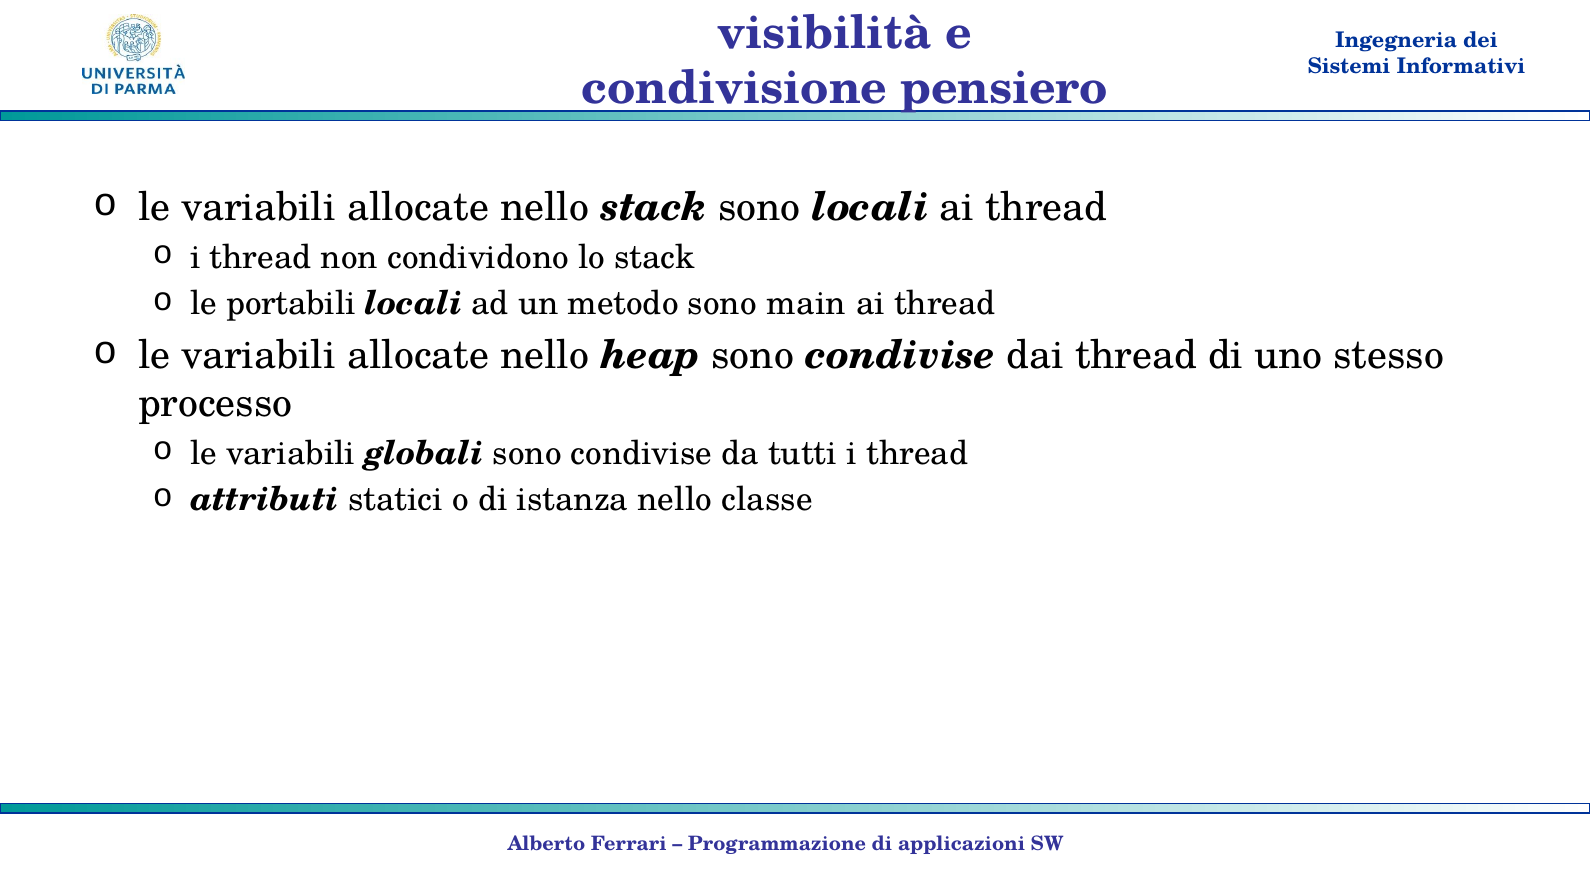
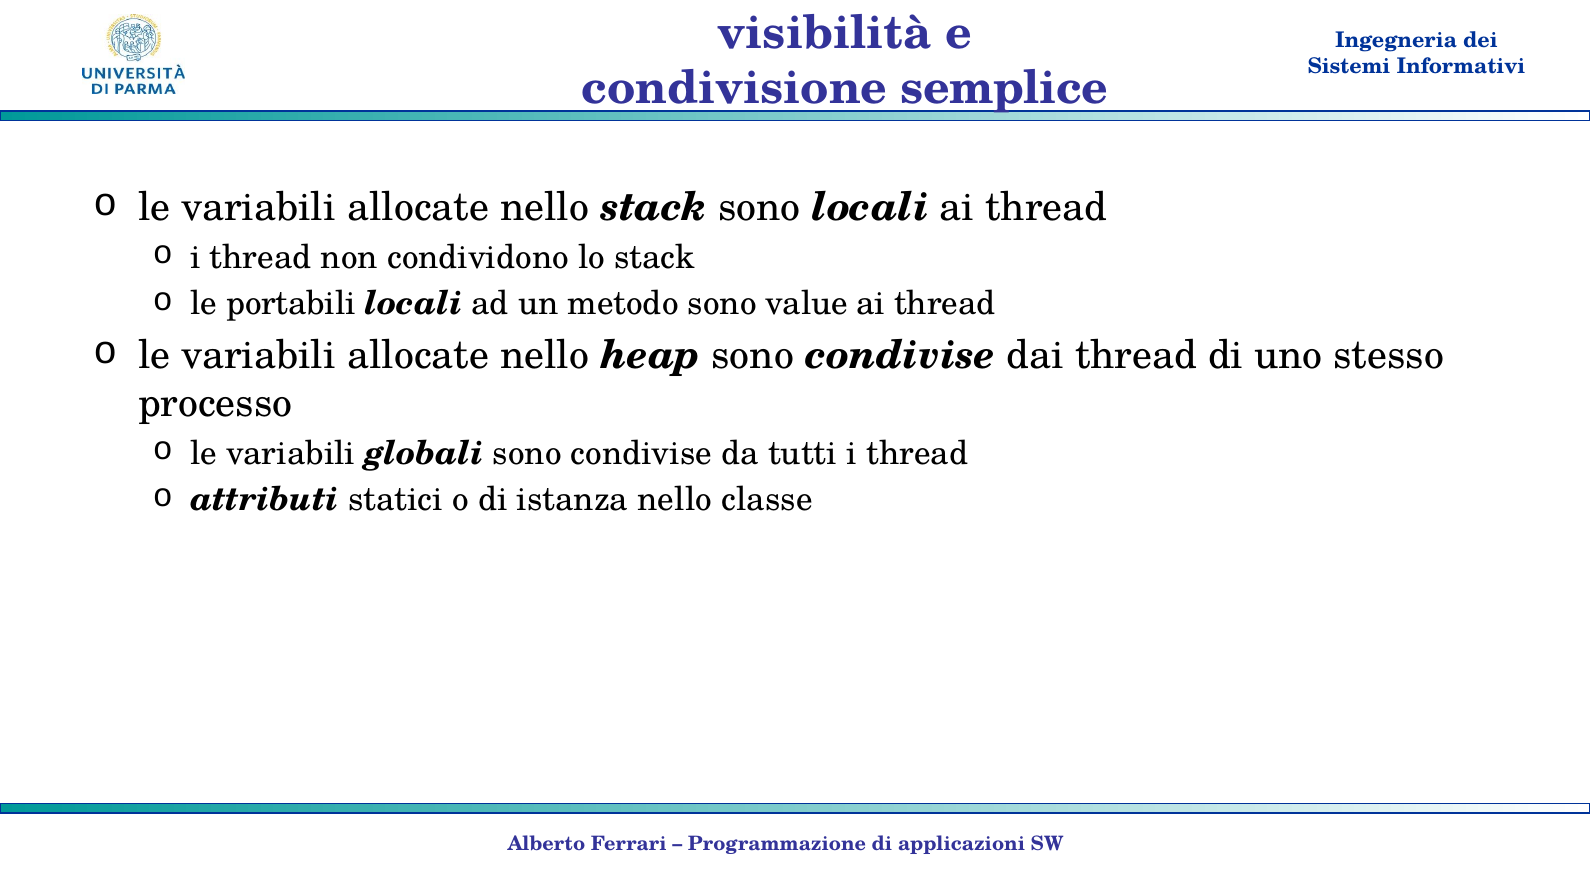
pensiero: pensiero -> semplice (1004, 88)
main: main -> value (807, 304)
